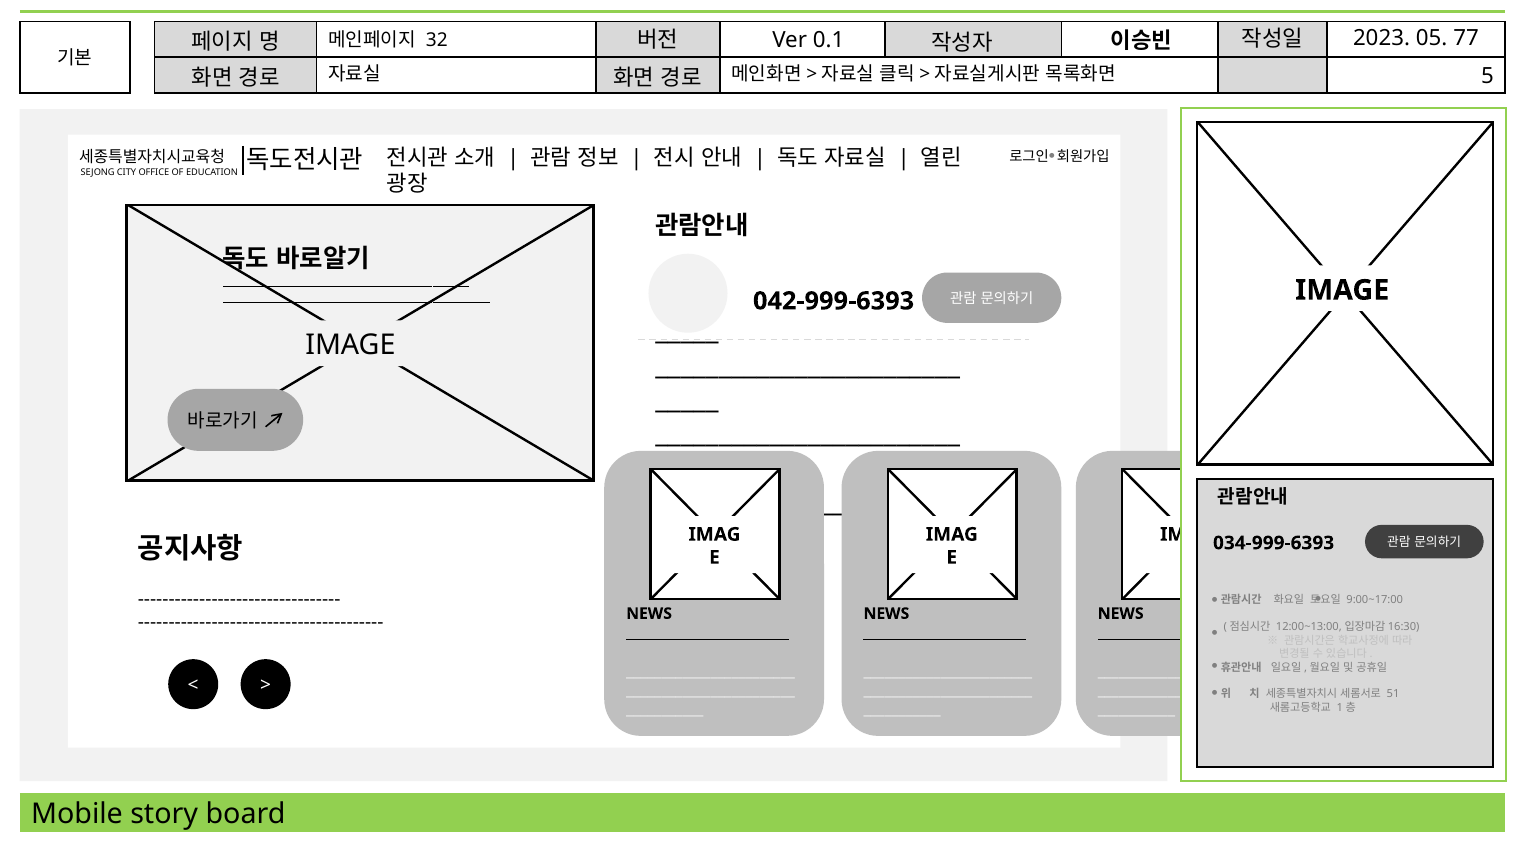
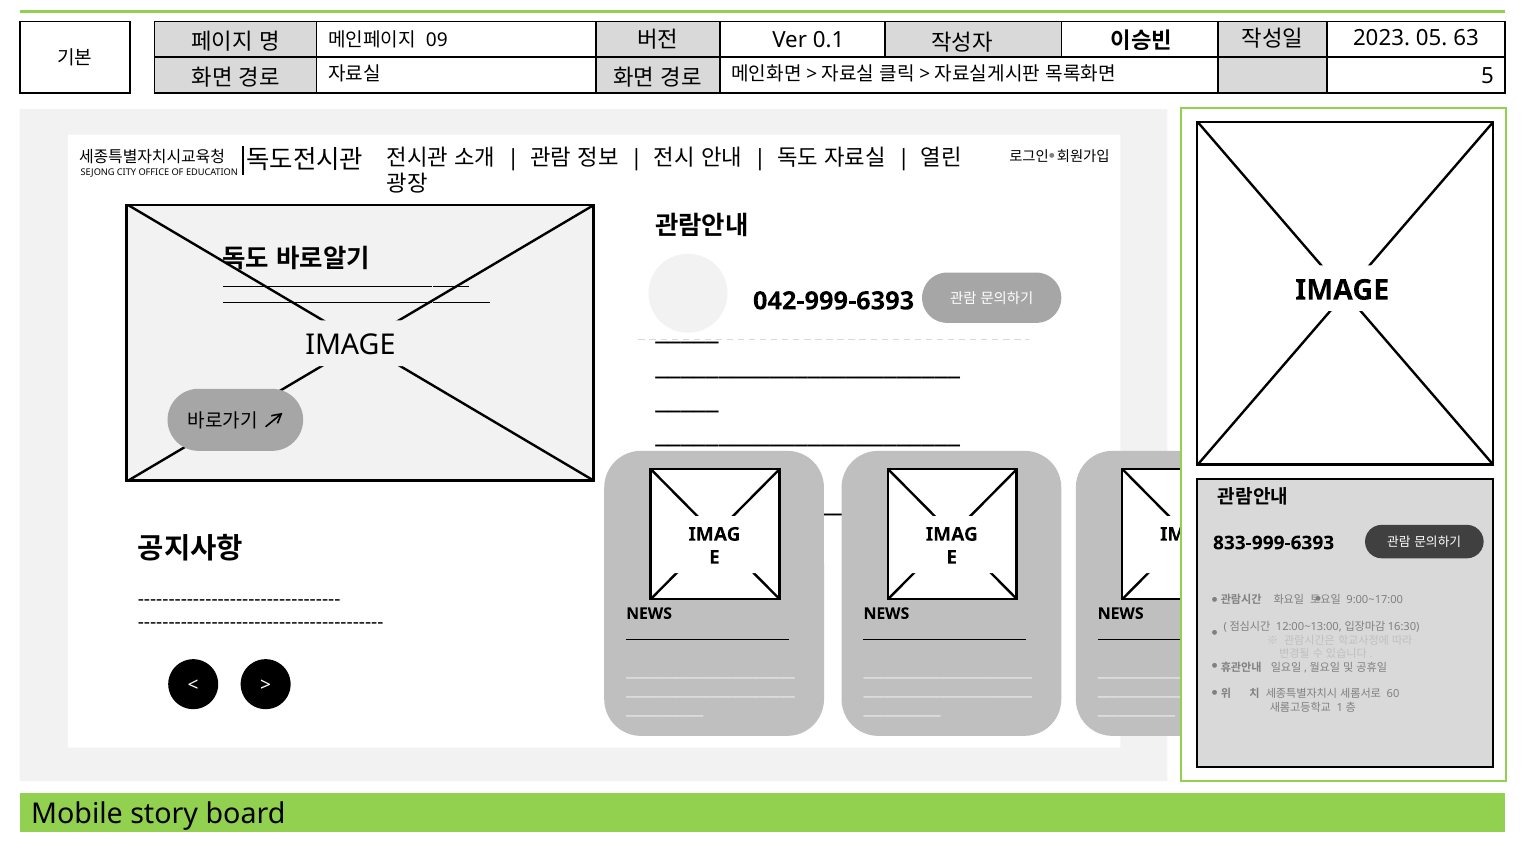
32: 32 -> 09 (437, 40)
77: 77 -> 63 (1466, 38)
034-999-6393: 034-999-6393 -> 833-999-6393 (1274, 543)
51: 51 -> 60 (1393, 694)
